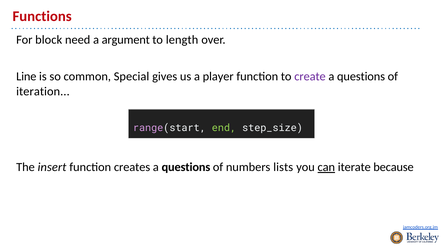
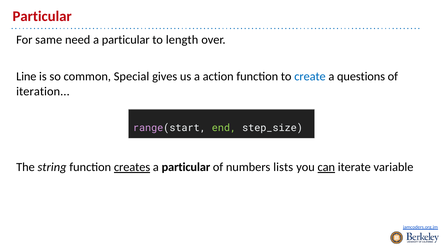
Functions: Functions -> Particular (42, 16)
block: block -> same (49, 40)
need a argument: argument -> particular (126, 40)
player: player -> action (218, 77)
create colour: purple -> blue (310, 77)
insert: insert -> string (52, 167)
creates underline: none -> present (132, 167)
questions: questions -> particular (186, 167)
because: because -> variable (393, 167)
